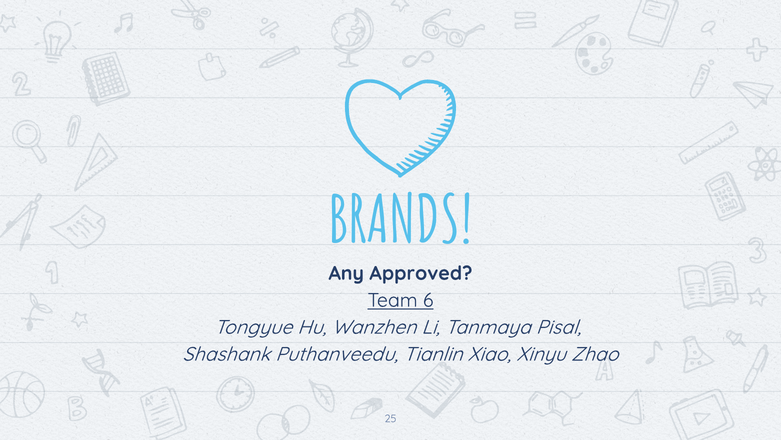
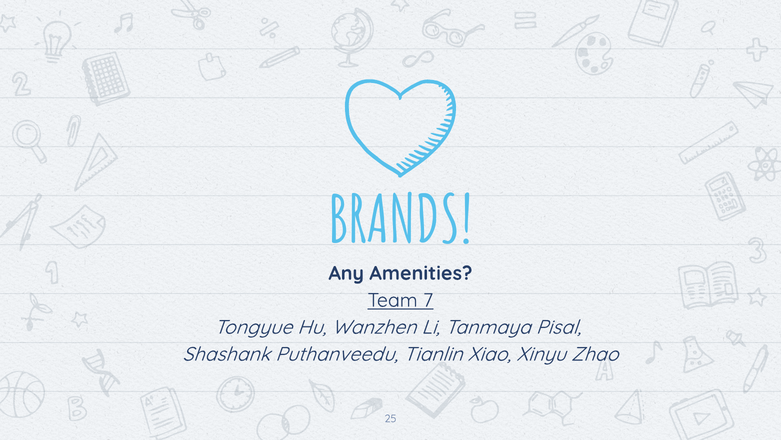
Approved: Approved -> Amenities (421, 273)
6: 6 -> 7 (428, 300)
